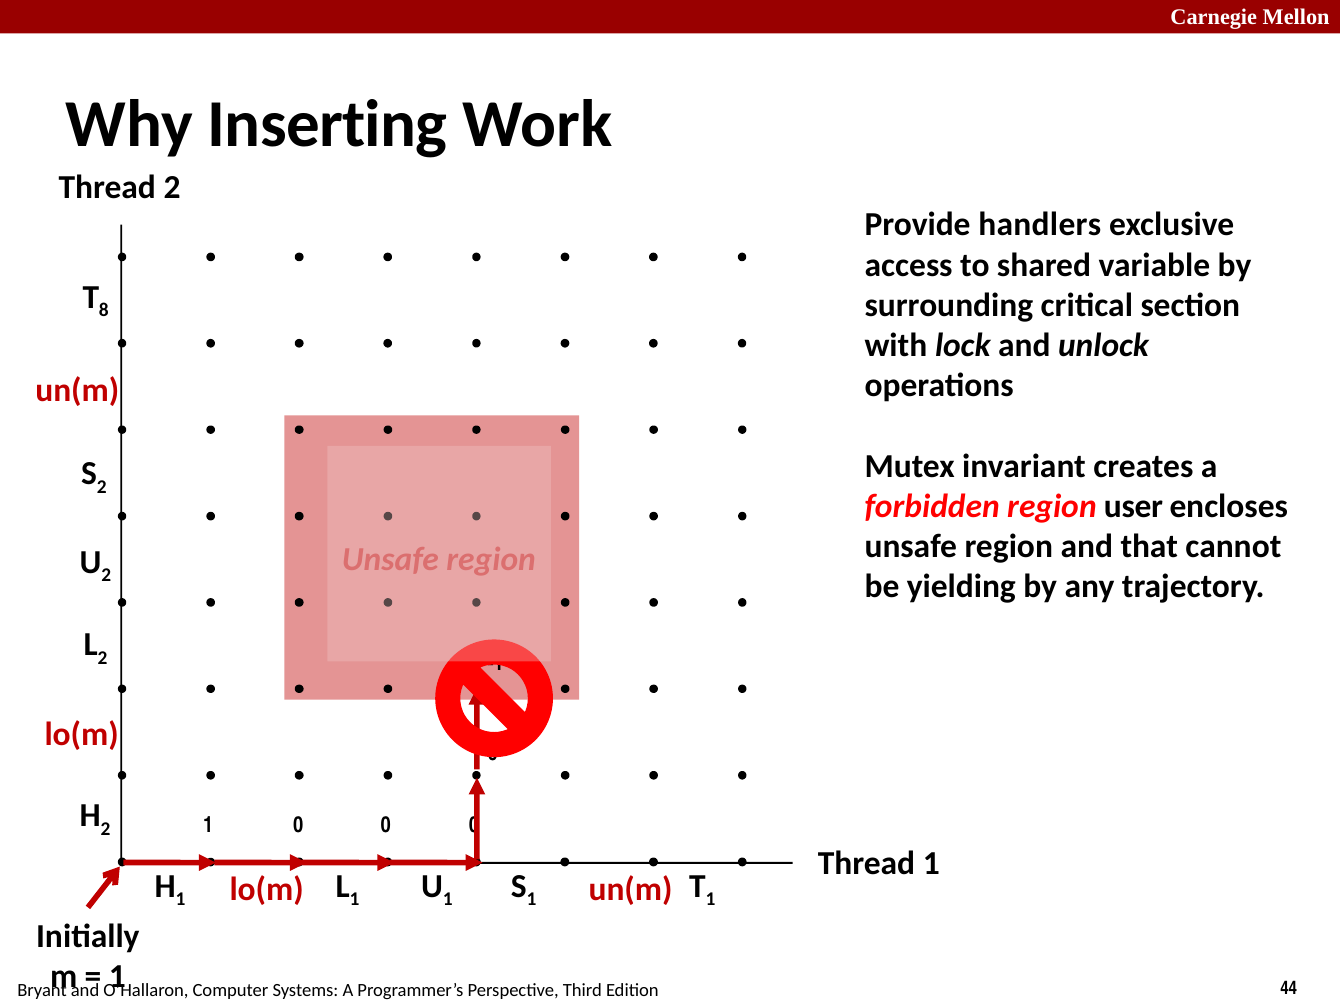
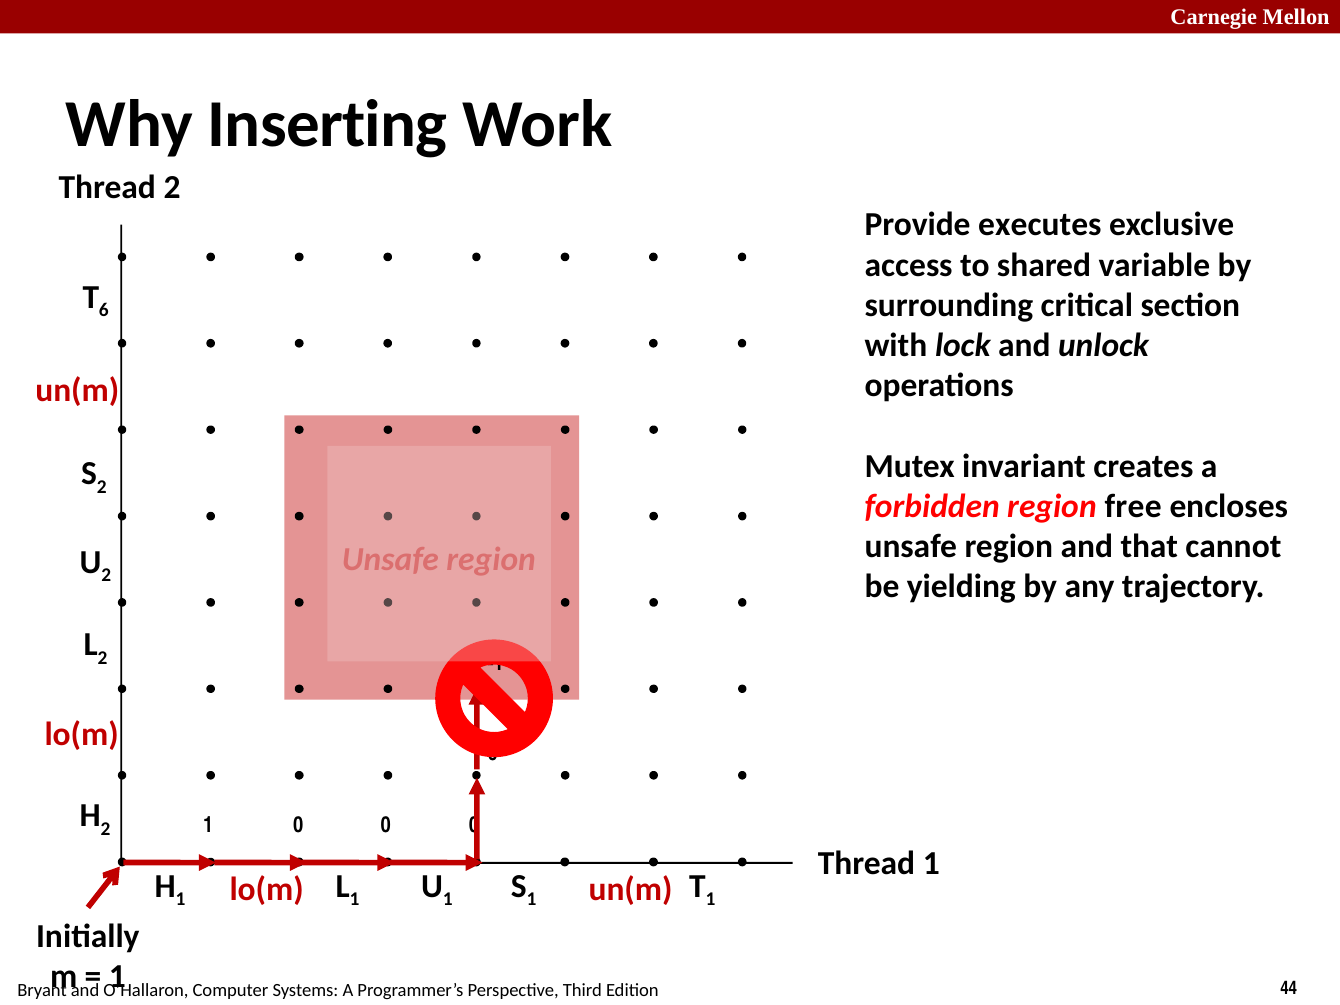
handlers: handlers -> executes (1040, 225)
8: 8 -> 6 (104, 311)
user: user -> free (1133, 506)
